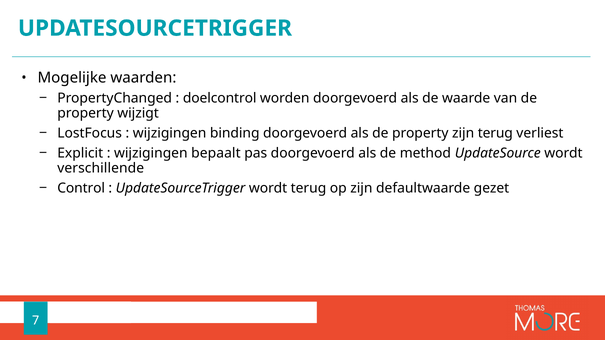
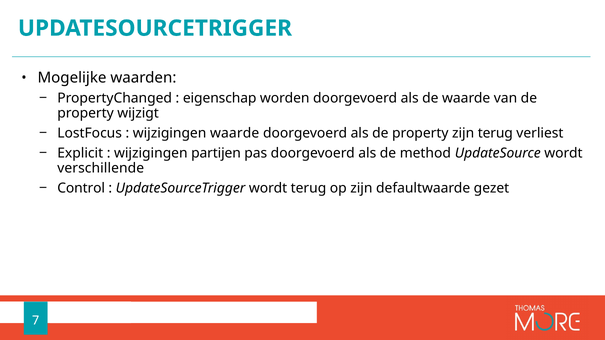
doelcontrol: doelcontrol -> eigenschap (220, 98)
wijzigingen binding: binding -> waarde (235, 133)
bepaalt: bepaalt -> partijen (216, 153)
